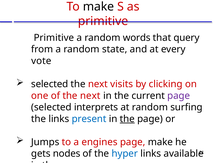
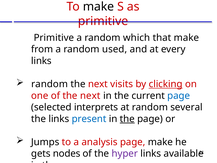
words: words -> which (137, 38)
that query: query -> make (186, 38)
state: state -> used (115, 49)
vote: vote -> links (41, 61)
selected: selected -> random (50, 84)
clicking underline: none -> present (166, 84)
page colour: purple -> blue (179, 96)
surfing: surfing -> several (186, 107)
engines: engines -> analysis (100, 142)
hyper colour: blue -> purple (125, 153)
